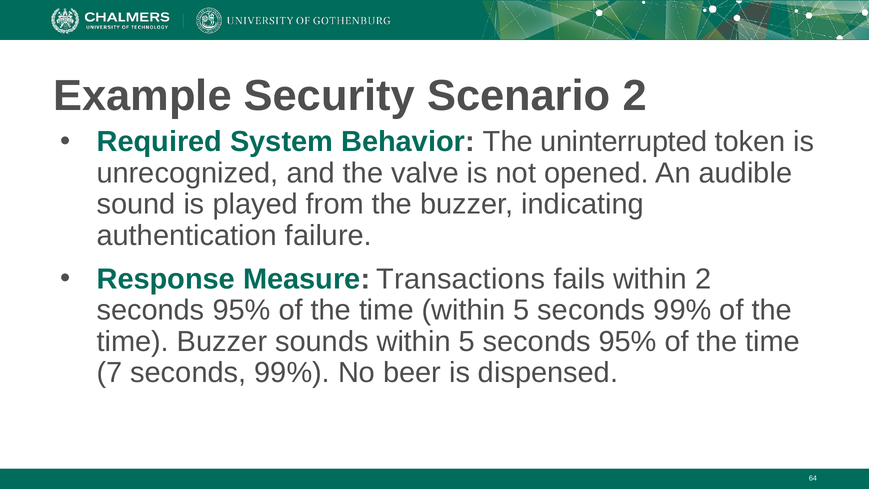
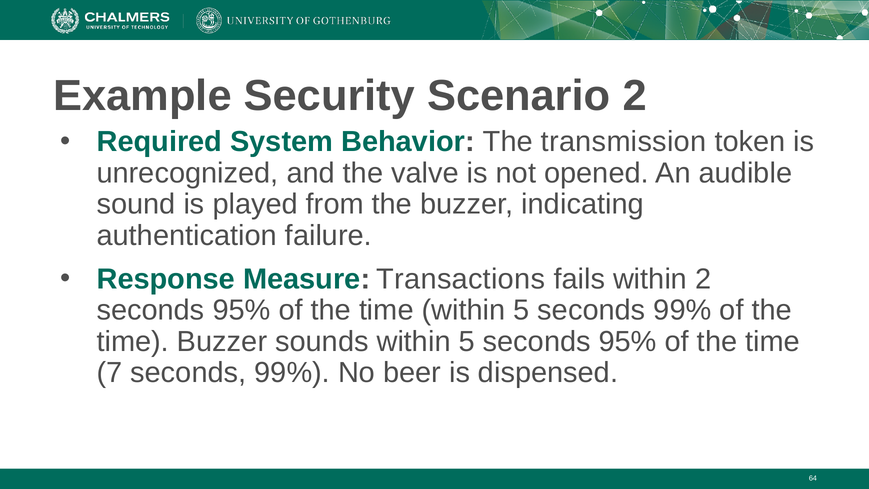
uninterrupted: uninterrupted -> transmission (624, 142)
